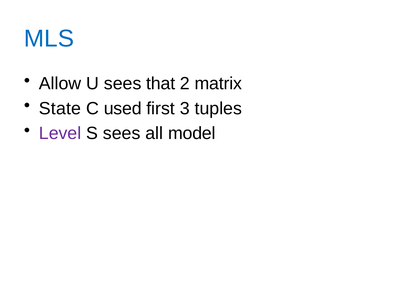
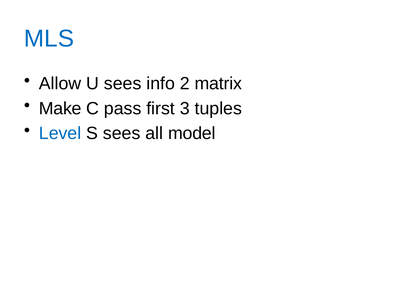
that: that -> info (161, 84)
State: State -> Make (60, 109)
used: used -> pass (123, 109)
Level colour: purple -> blue (60, 133)
